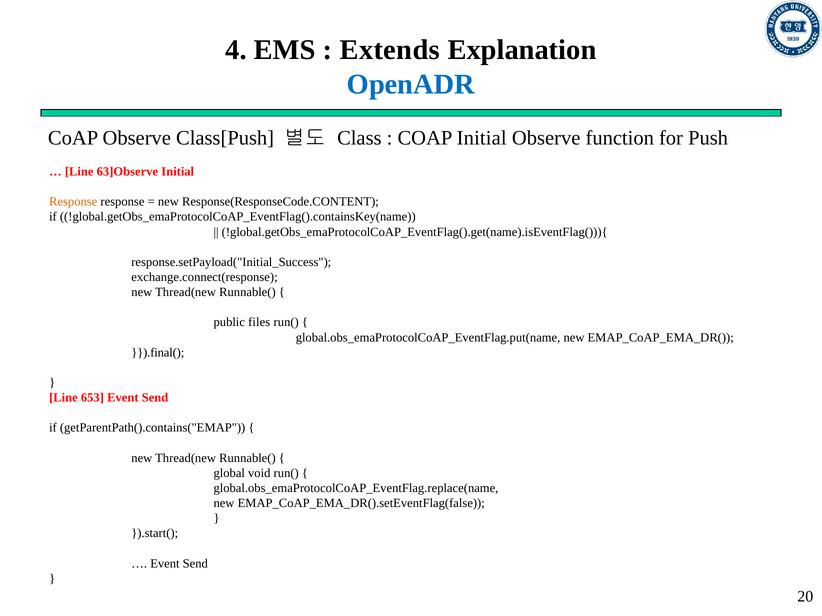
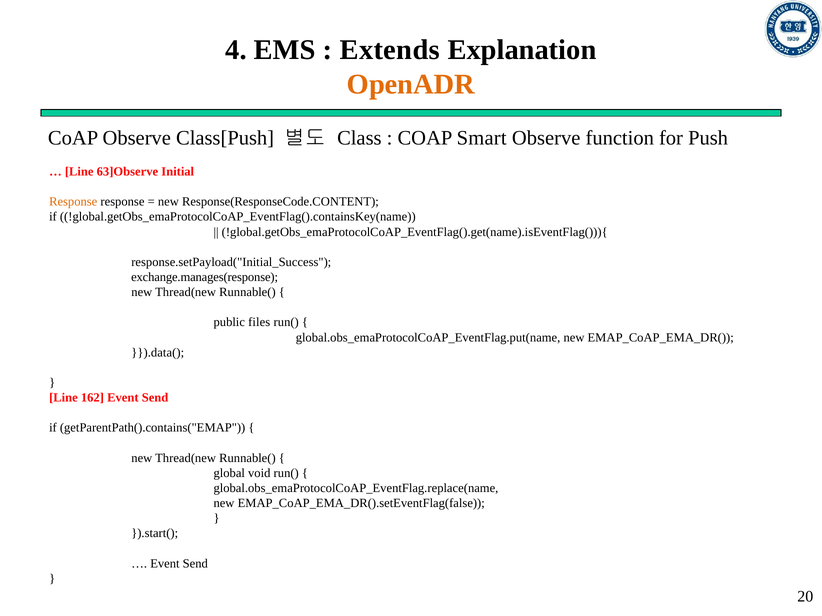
OpenADR colour: blue -> orange (411, 84)
COAP Initial: Initial -> Smart (482, 138)
exchange.connect(response: exchange.connect(response -> exchange.manages(response (205, 277)
}}).final(: }}).final( -> }}).data( (158, 353)
653: 653 -> 162 (92, 398)
